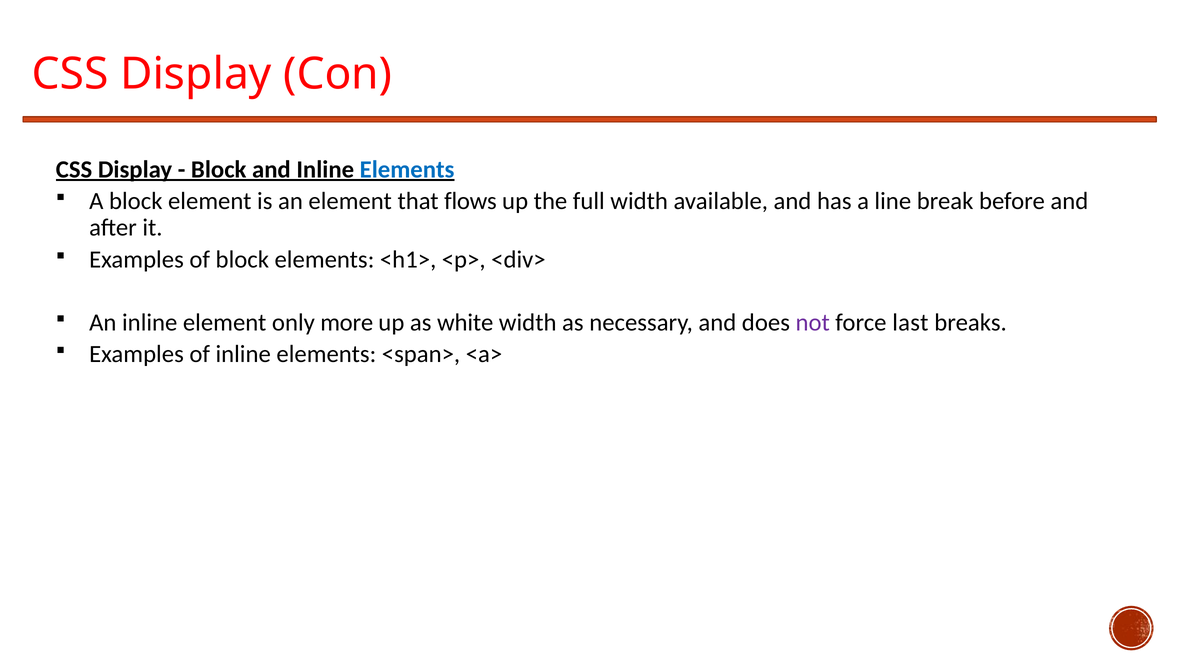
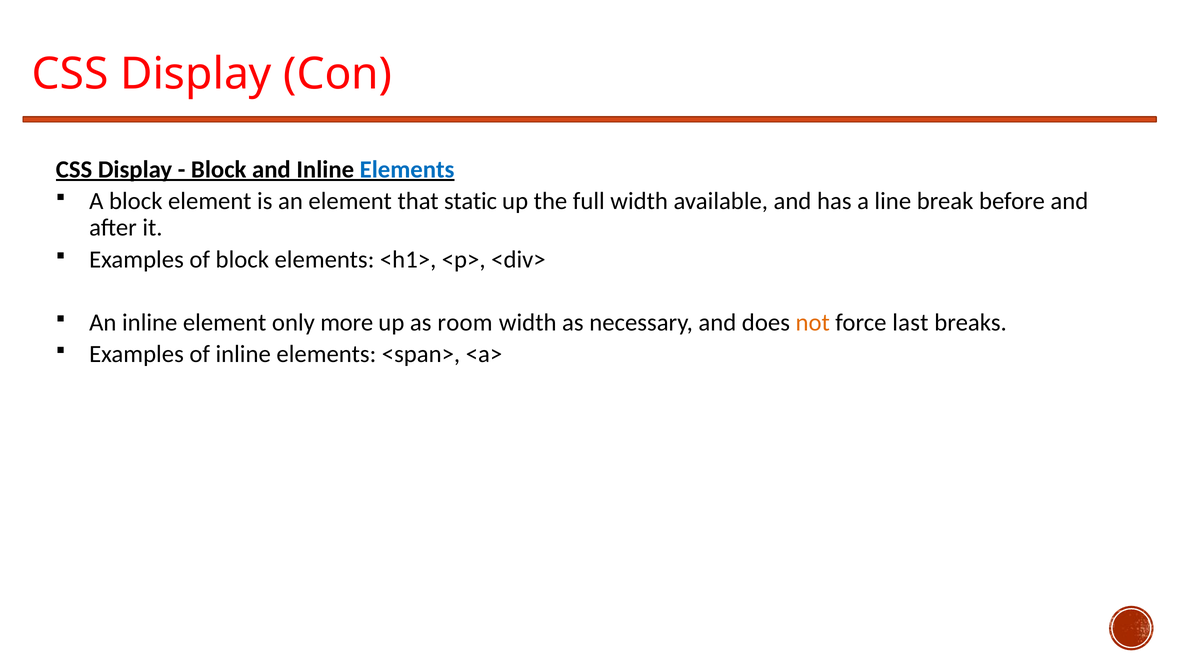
flows: flows -> static (471, 201)
white: white -> room (465, 323)
not colour: purple -> orange (813, 323)
